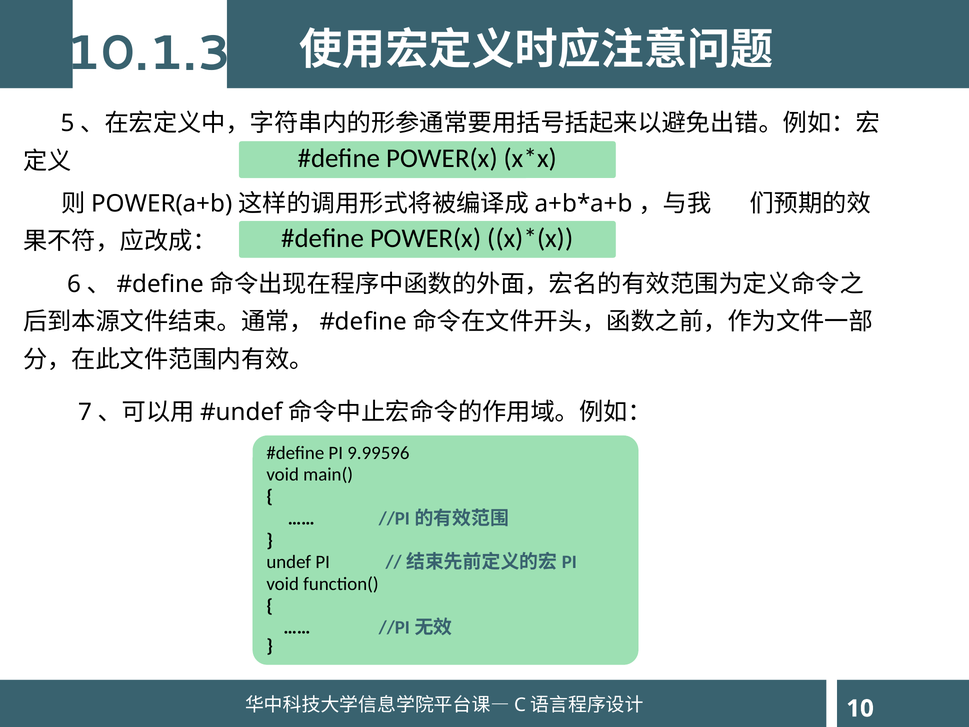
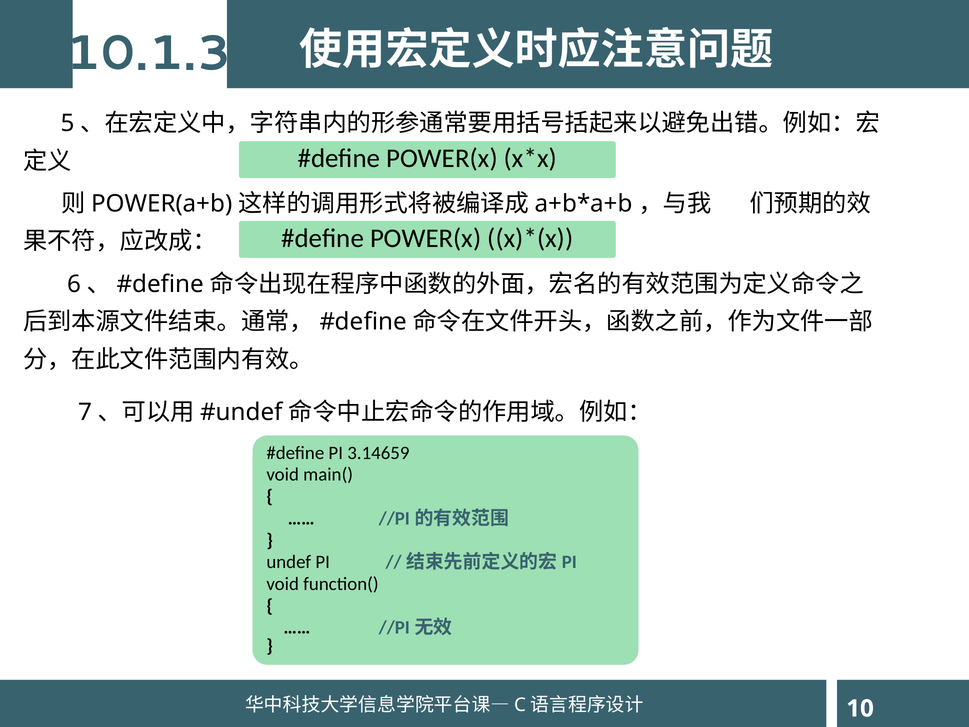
9.99596: 9.99596 -> 3.14659 (378, 453)
